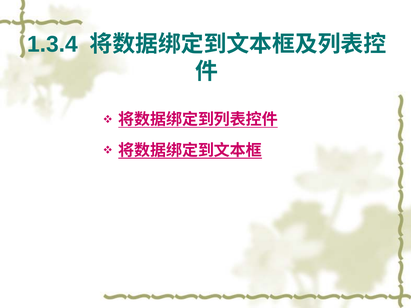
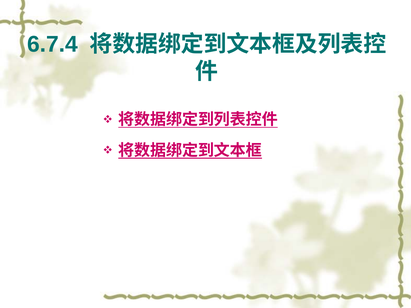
1.3.4: 1.3.4 -> 6.7.4 (52, 44)
